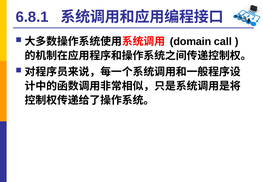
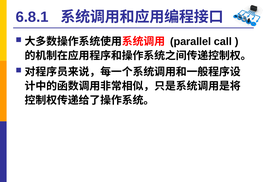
domain: domain -> parallel (191, 41)
